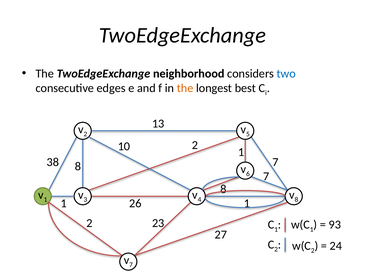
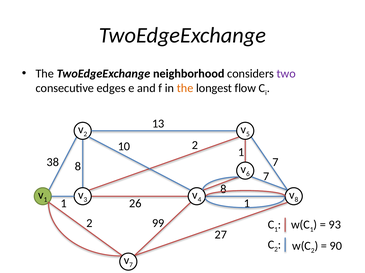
two colour: blue -> purple (286, 74)
best: best -> flow (245, 88)
23: 23 -> 99 (158, 224)
24: 24 -> 90 (336, 247)
